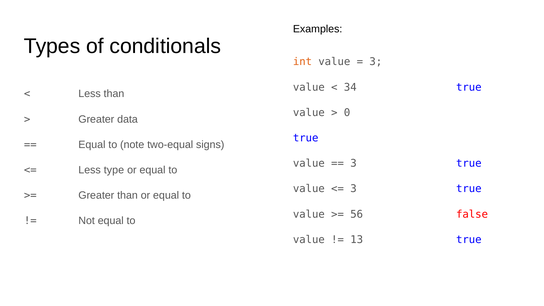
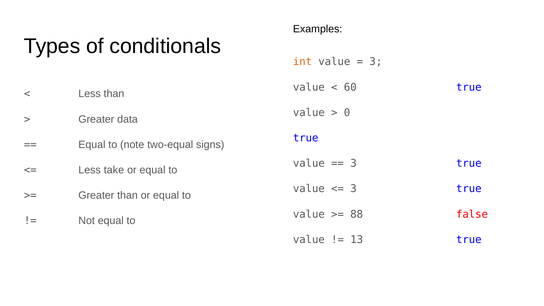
34: 34 -> 60 (350, 87)
type: type -> take (114, 170)
56: 56 -> 88 (357, 214)
